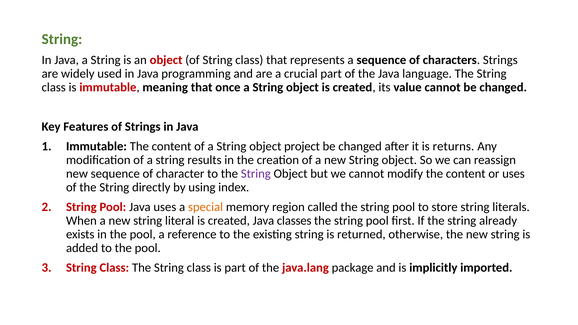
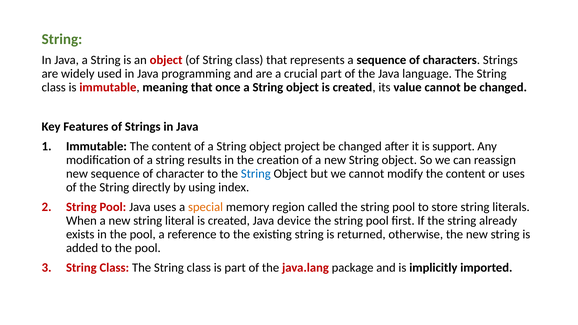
returns: returns -> support (454, 146)
String colour: purple -> blue (256, 174)
classes: classes -> device (294, 221)
